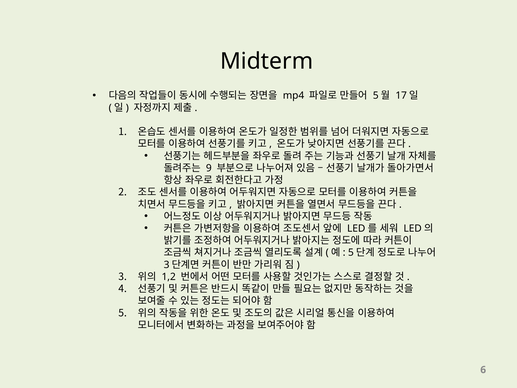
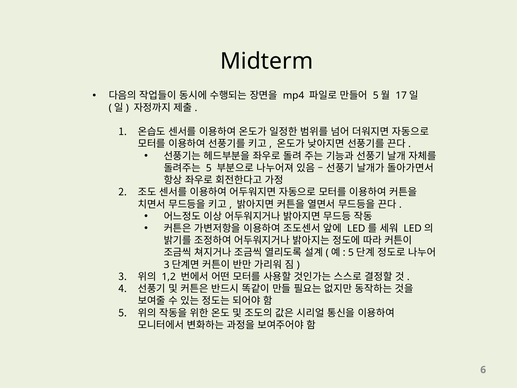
9: 9 -> 5 (209, 168)
